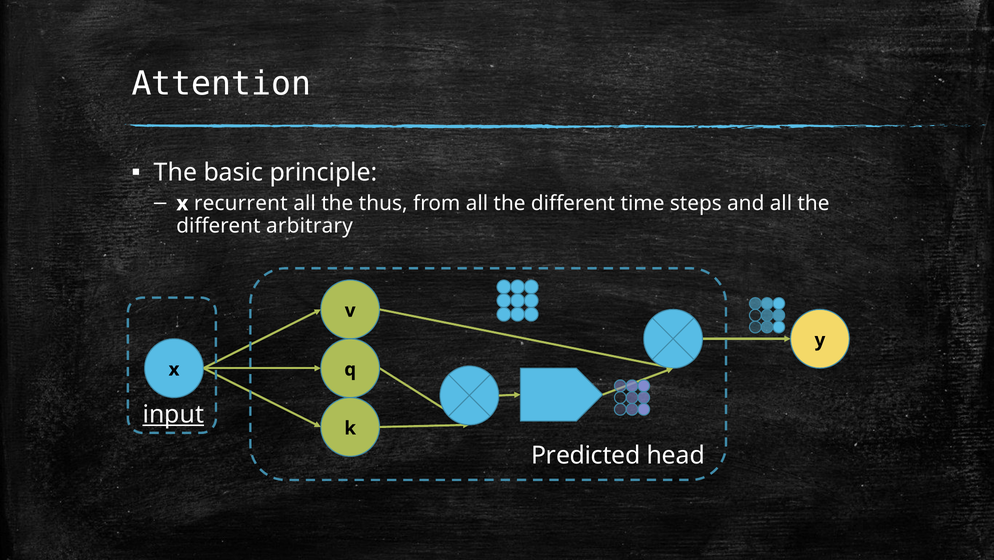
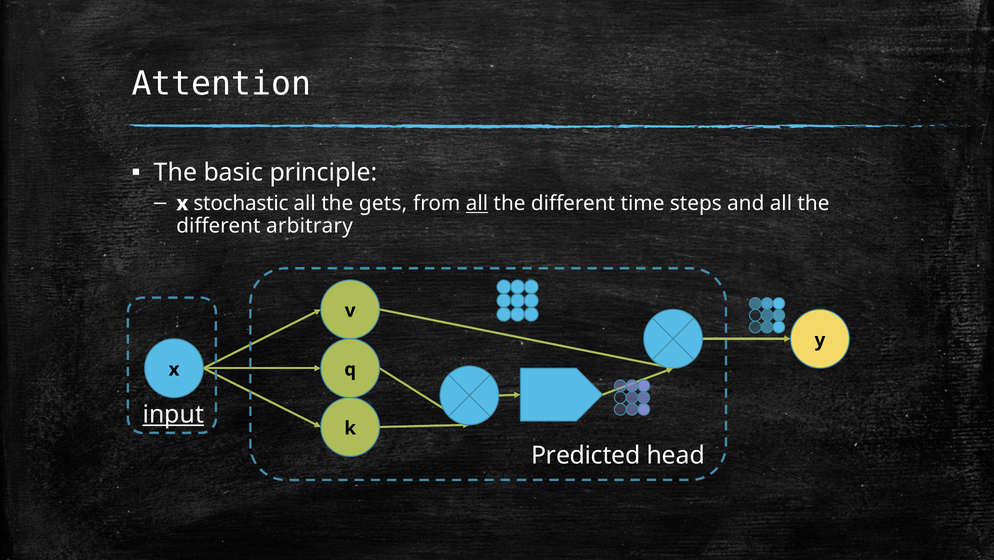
recurrent: recurrent -> stochastic (241, 203)
thus: thus -> gets (383, 203)
all underline: none -> present (477, 203)
